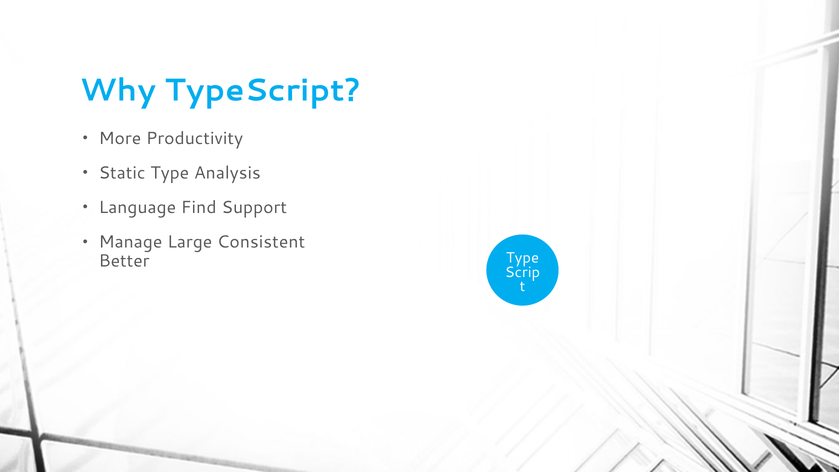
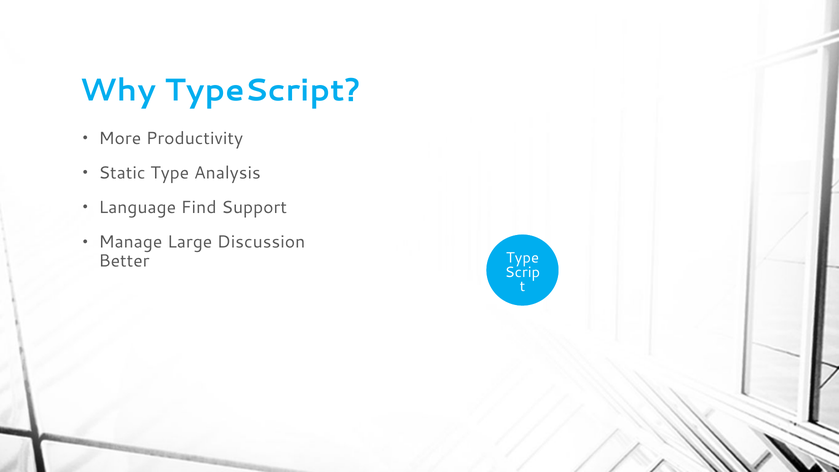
Consistent: Consistent -> Discussion (261, 242)
